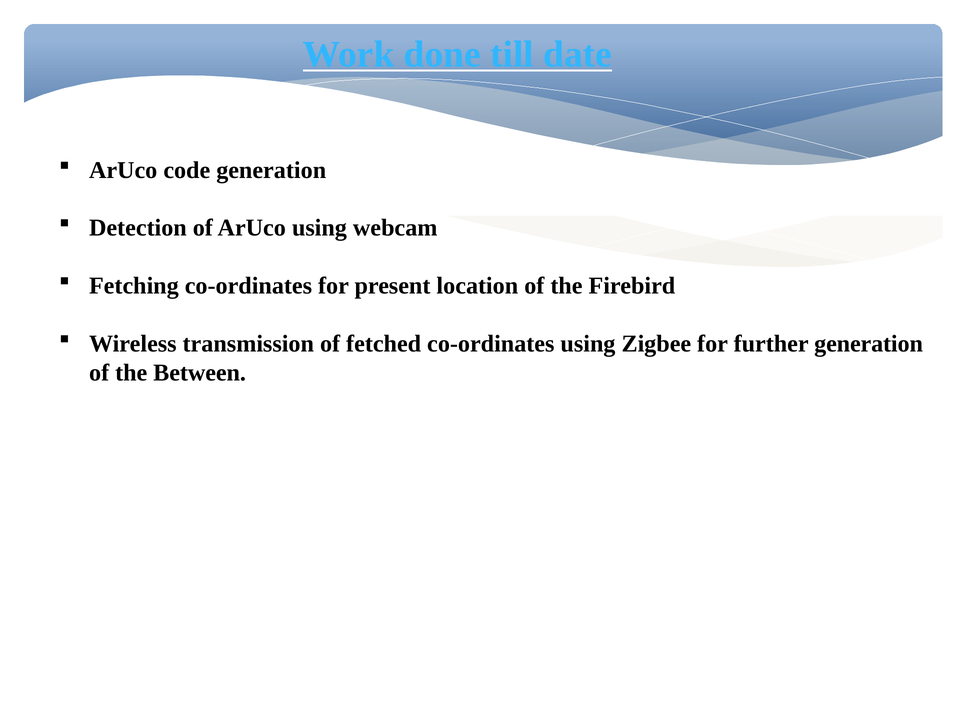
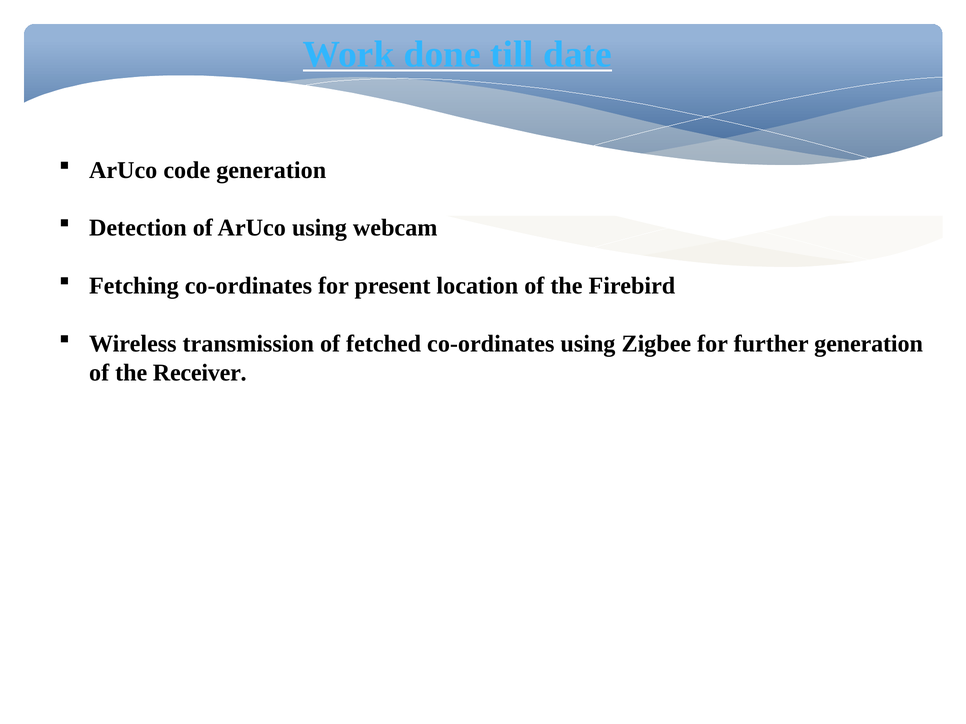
Between: Between -> Receiver (200, 373)
